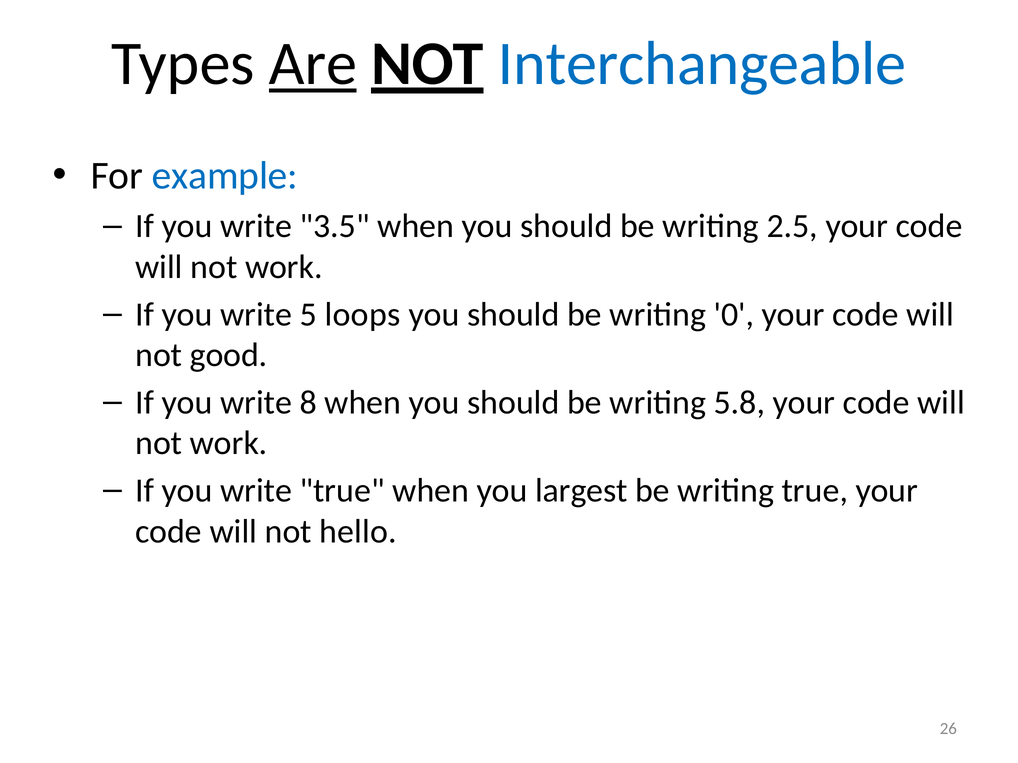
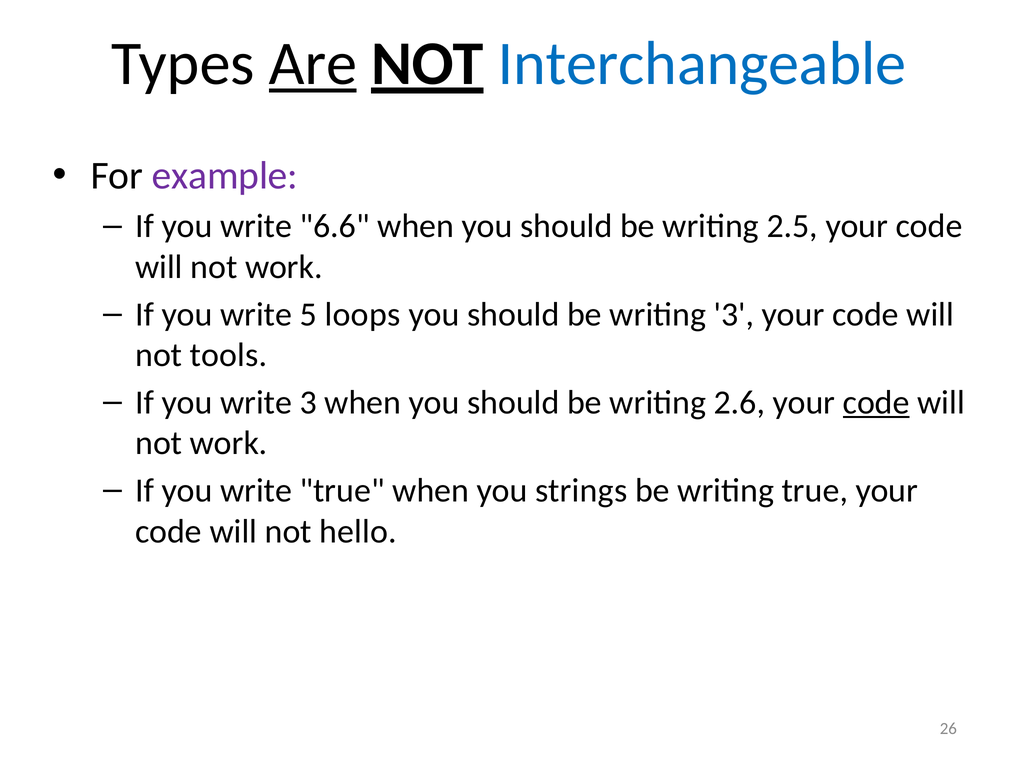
example colour: blue -> purple (225, 176)
3.5: 3.5 -> 6.6 (335, 226)
writing 0: 0 -> 3 (734, 315)
good: good -> tools (229, 355)
write 8: 8 -> 3 (308, 403)
5.8: 5.8 -> 2.6 (739, 403)
code underline: none -> present (876, 403)
largest: largest -> strings (581, 491)
